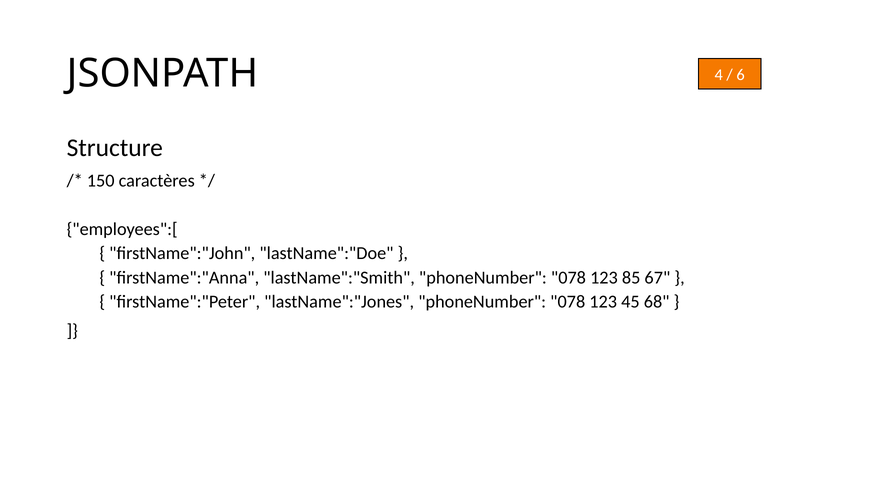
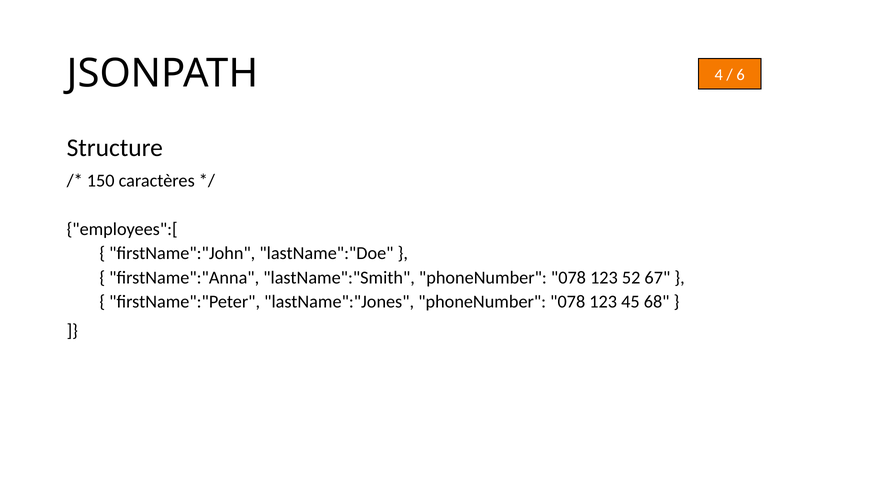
85: 85 -> 52 (631, 277)
